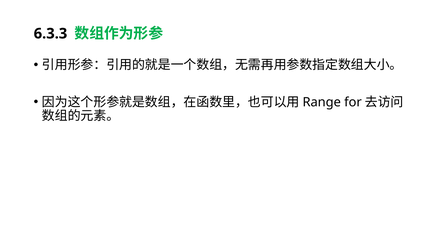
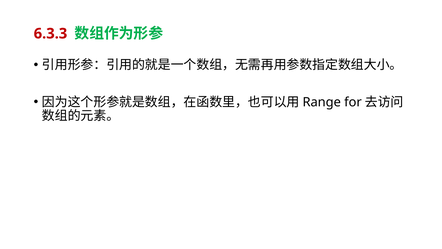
6.3.3 colour: black -> red (50, 34)
